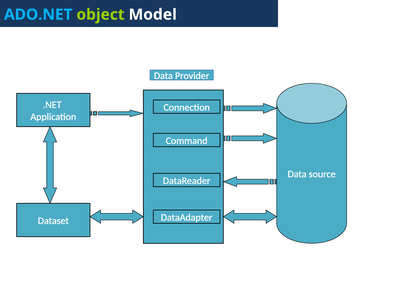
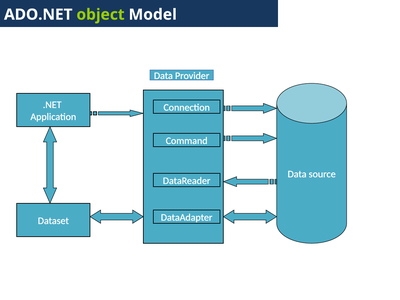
ADO.NET colour: light blue -> white (38, 15)
